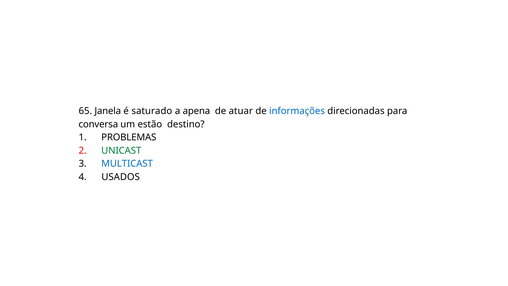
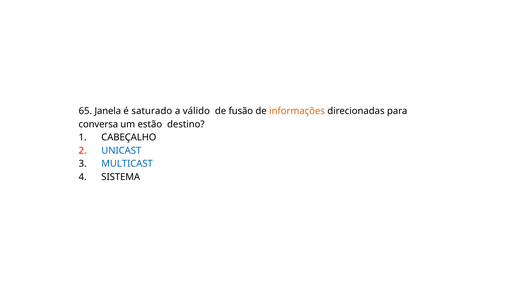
apena: apena -> válido (196, 111)
atuar: atuar -> fusão (241, 111)
informações colour: blue -> orange (297, 111)
PROBLEMAS: PROBLEMAS -> CABEÇALHO (129, 137)
UNICAST colour: green -> blue (121, 151)
USADOS: USADOS -> SISTEMA (121, 177)
